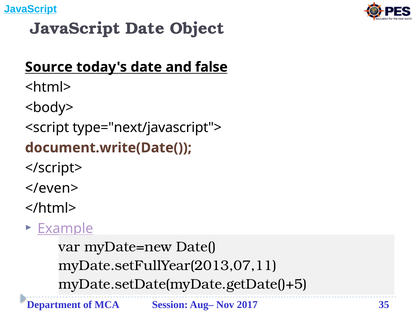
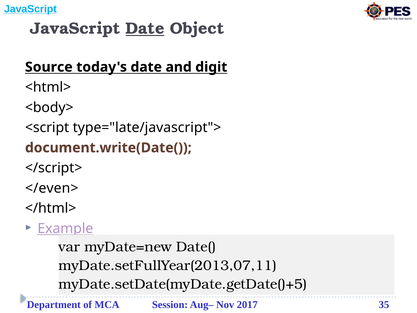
Date underline: none -> present (145, 28)
false: false -> digit (211, 67)
type="next/javascript">: type="next/javascript"> -> type="late/javascript"> (147, 127)
